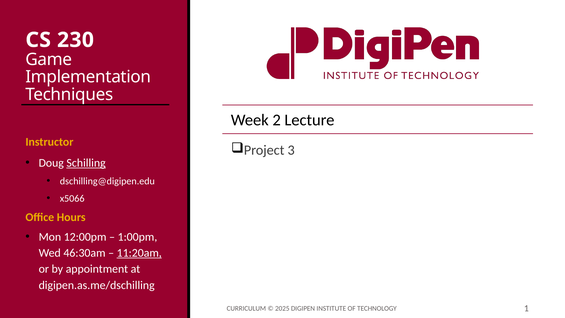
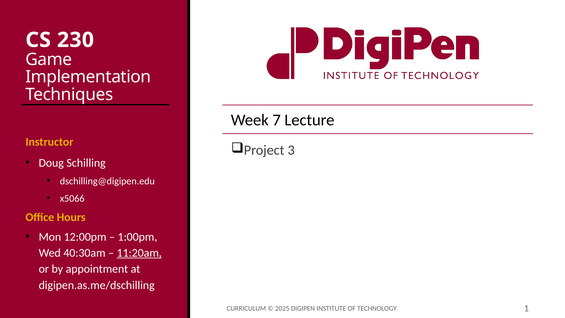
2: 2 -> 7 (277, 120)
Schilling underline: present -> none (86, 163)
46:30am: 46:30am -> 40:30am (84, 253)
